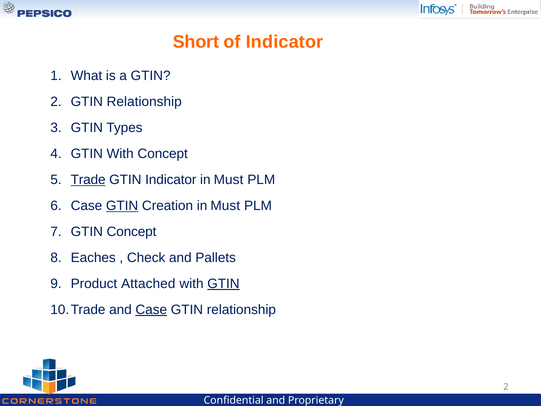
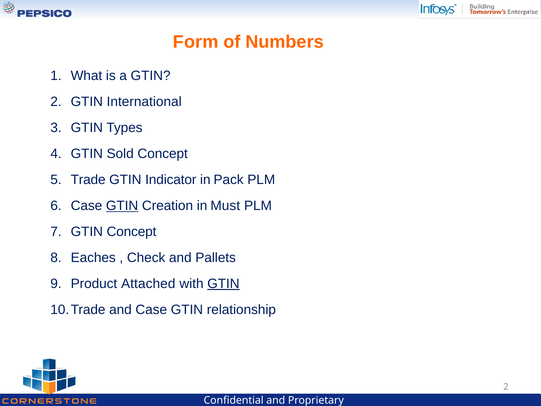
Short: Short -> Form (196, 42)
of Indicator: Indicator -> Numbers (285, 42)
2 GTIN Relationship: Relationship -> International (144, 102)
GTIN With: With -> Sold (120, 154)
Trade underline: present -> none (88, 180)
Must: Must -> Pack (229, 180)
Case underline: present -> none (151, 309)
